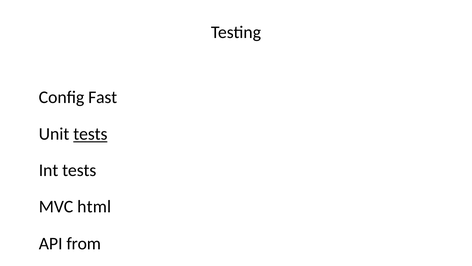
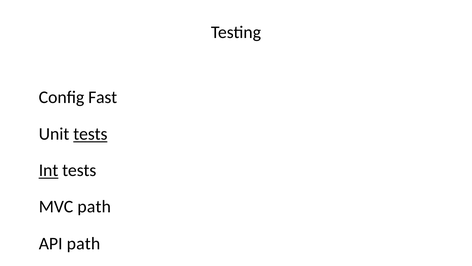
Int underline: none -> present (49, 170)
MVC html: html -> path (94, 206)
API from: from -> path (83, 243)
